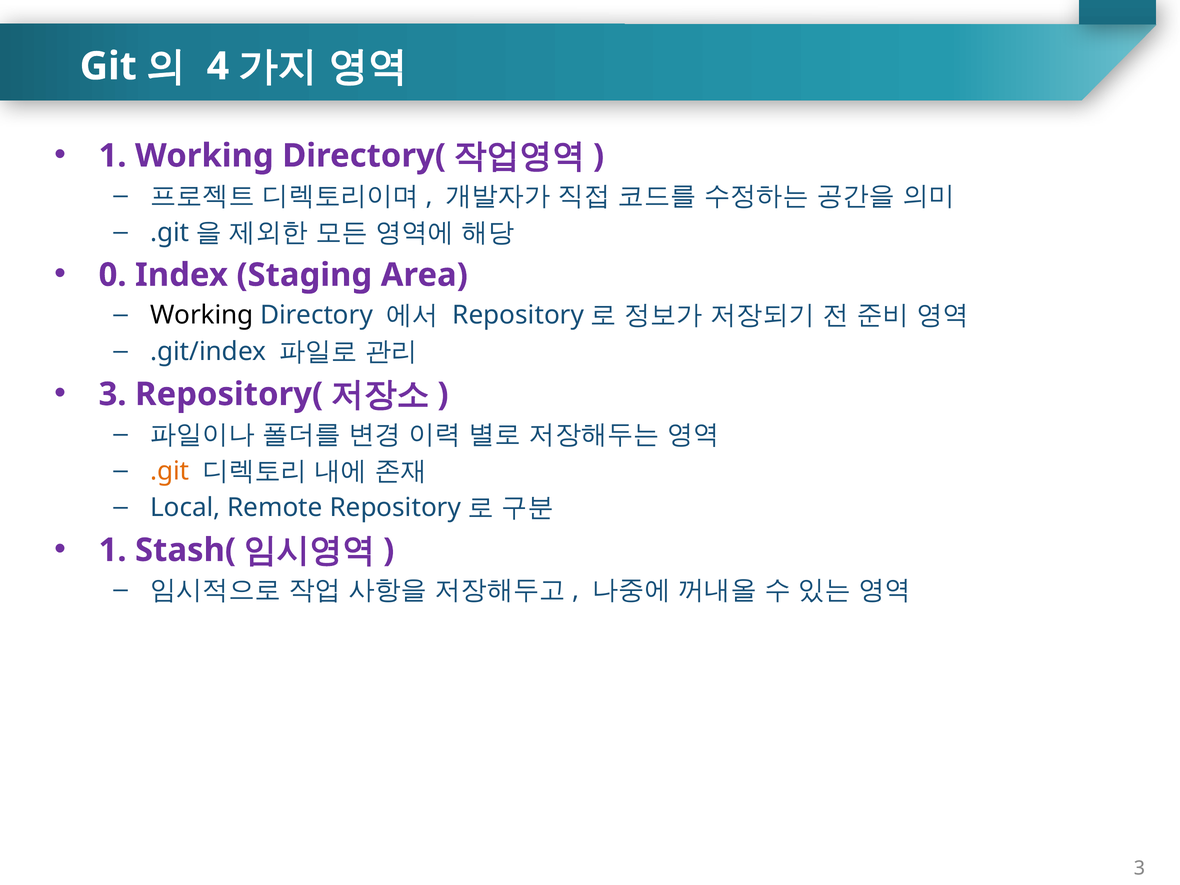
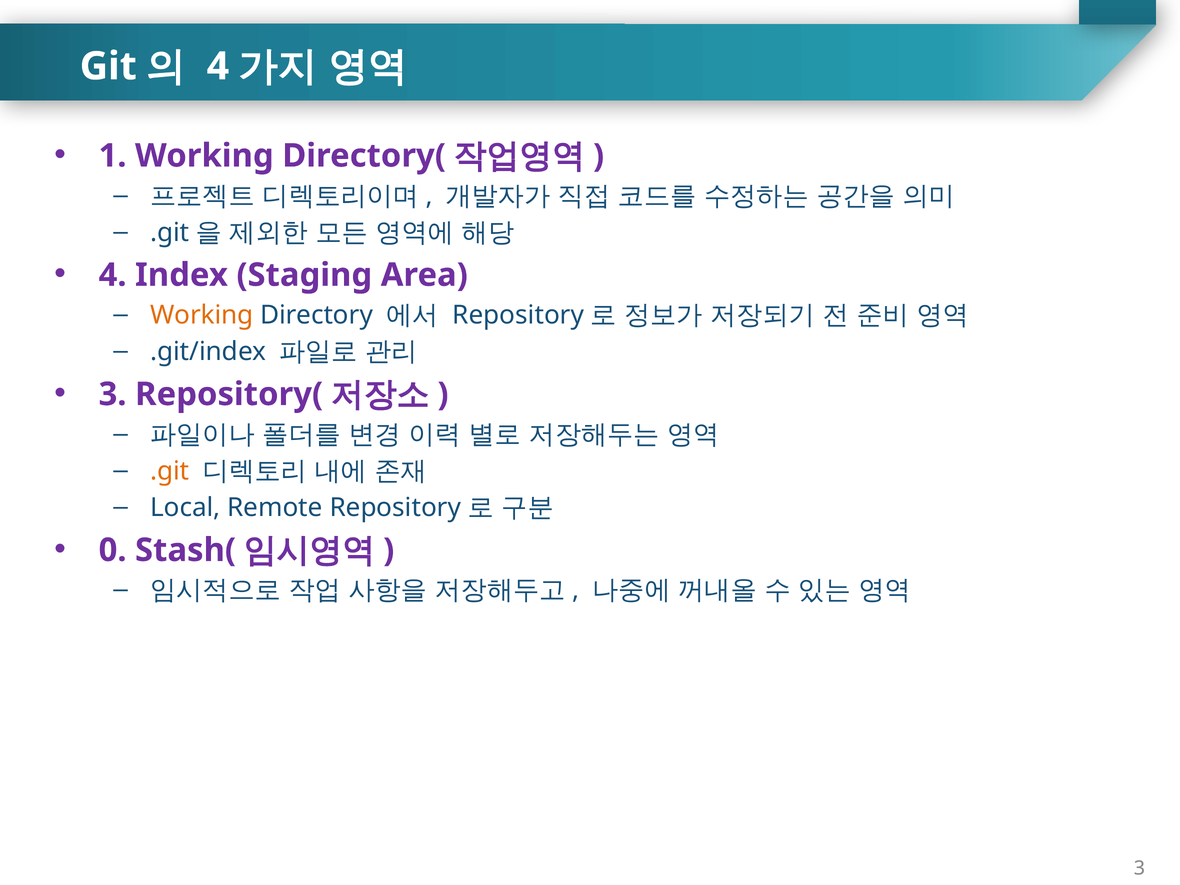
0: 0 -> 4 (113, 275)
Working colour: black -> orange (202, 315)
1: 1 -> 0 (113, 550)
